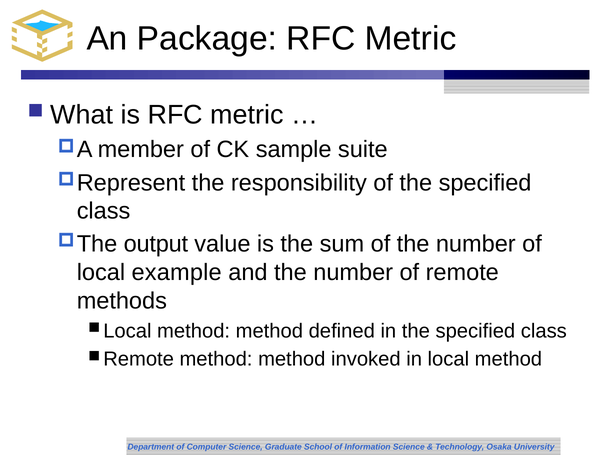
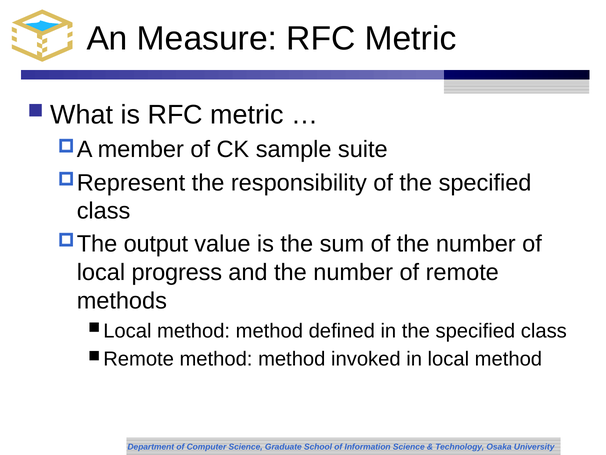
Package: Package -> Measure (207, 39)
example: example -> progress (177, 272)
